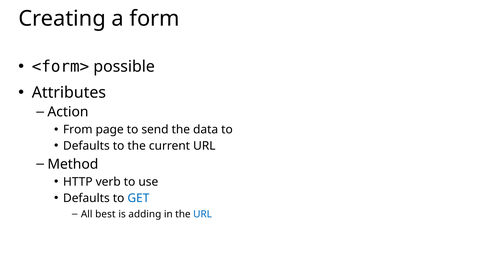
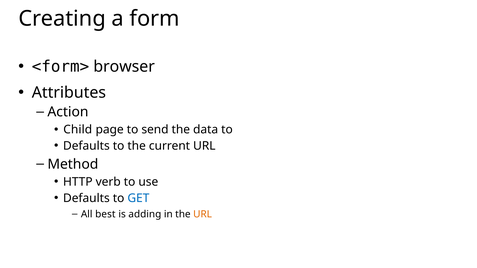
possible: possible -> browser (124, 67)
From: From -> Child (78, 130)
URL colour: blue -> orange (203, 214)
